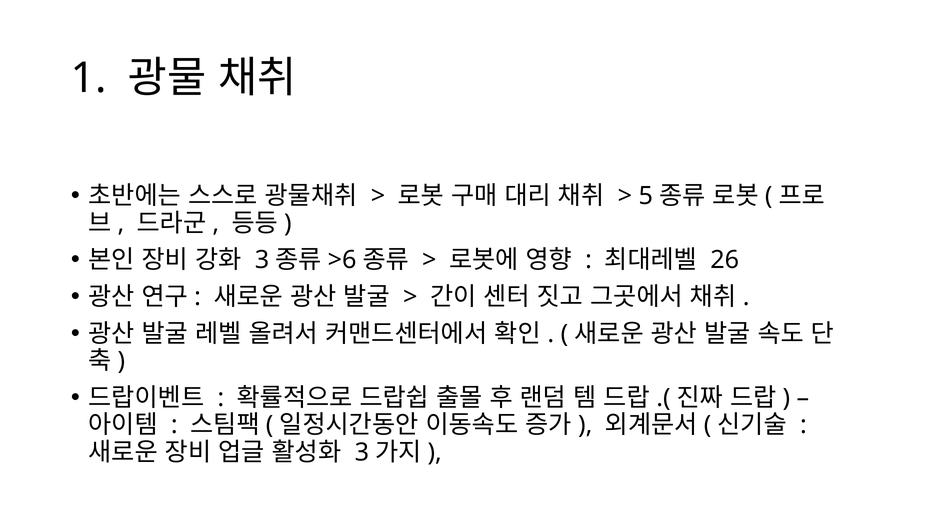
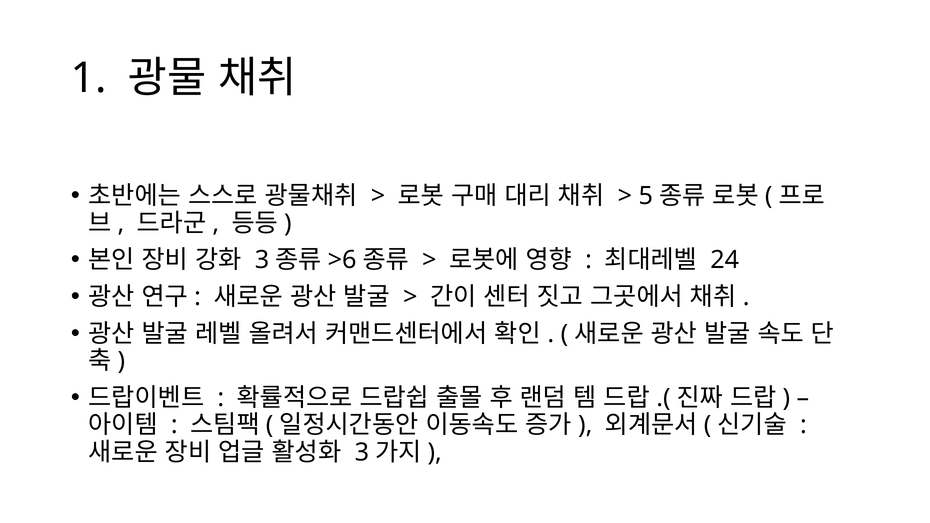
26: 26 -> 24 (725, 260)
